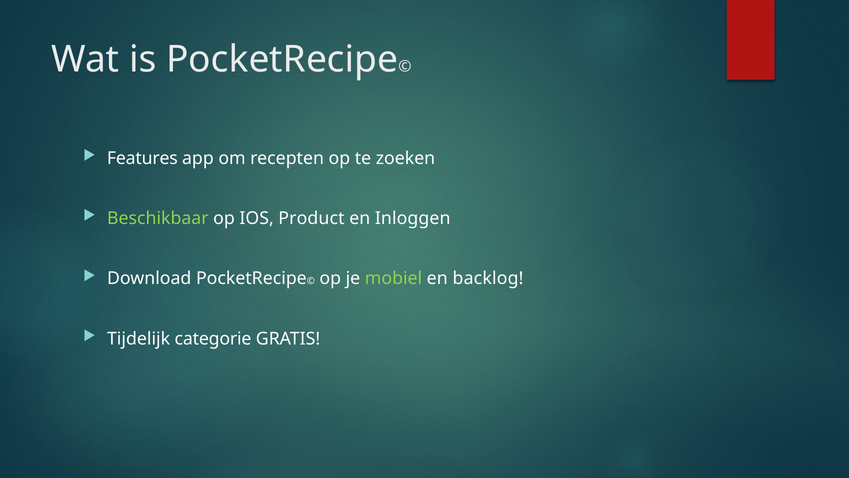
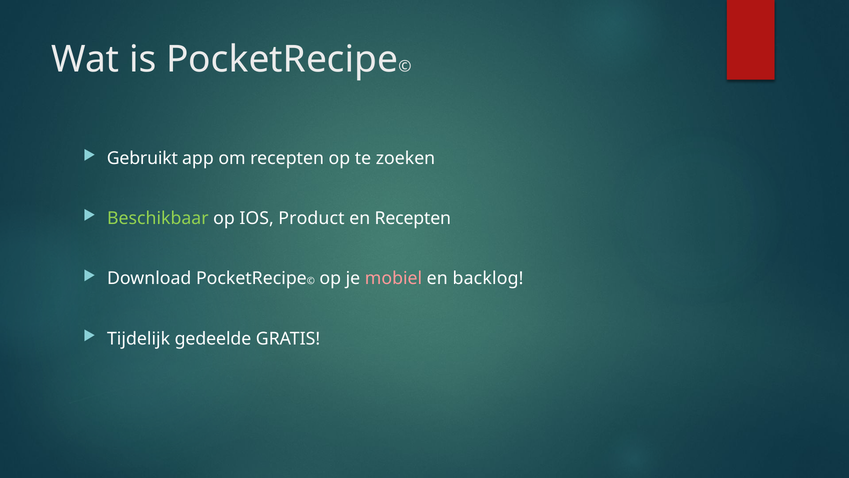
Features: Features -> Gebruikt (142, 158)
en Inloggen: Inloggen -> Recepten (413, 218)
mobiel colour: light green -> pink (394, 278)
categorie: categorie -> gedeelde (213, 339)
